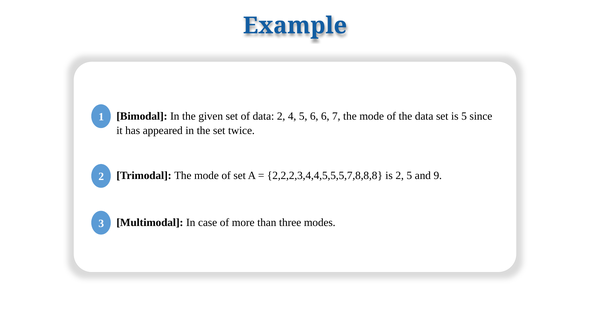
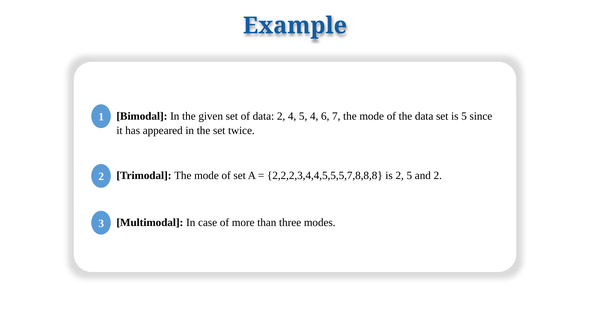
5 6: 6 -> 4 (314, 116)
and 9: 9 -> 2 (438, 176)
